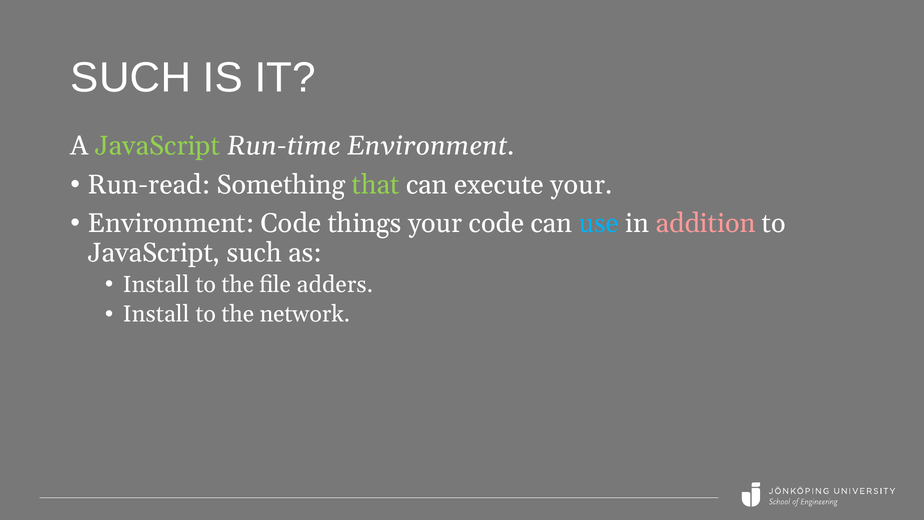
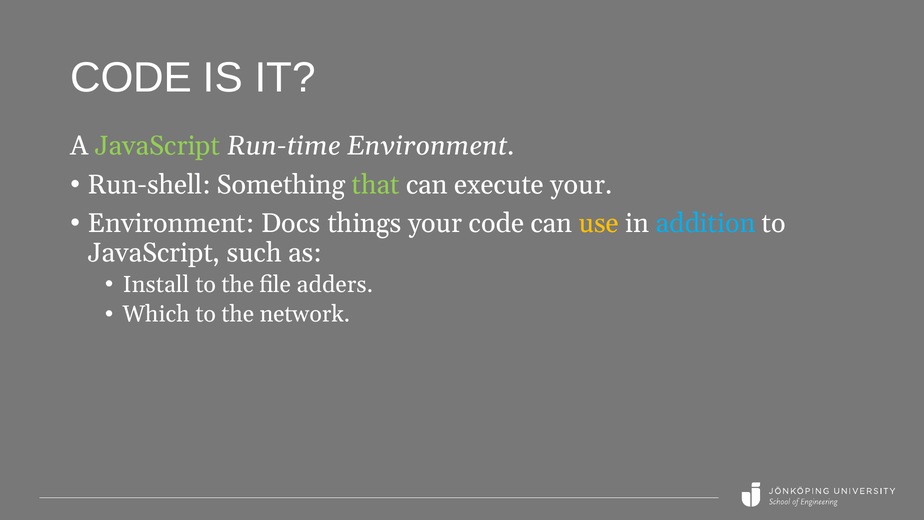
SUCH: SUCH -> CODE (131, 78)
Run-read: Run-read -> Run-shell (149, 185)
Environment Code: Code -> Docs (291, 223)
use colour: light blue -> yellow (599, 223)
addition colour: pink -> light blue (705, 223)
Install: Install -> Which (156, 314)
